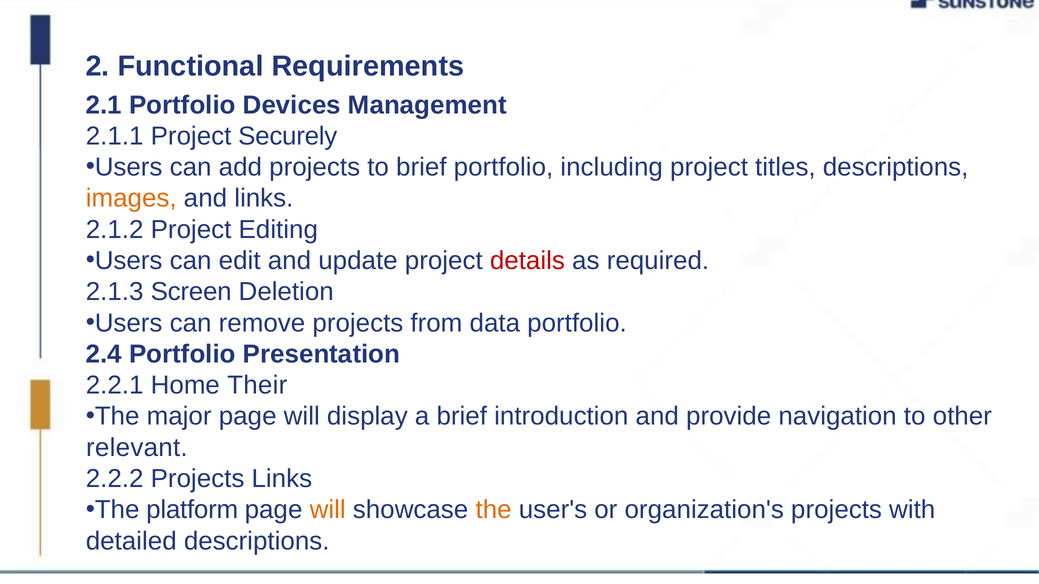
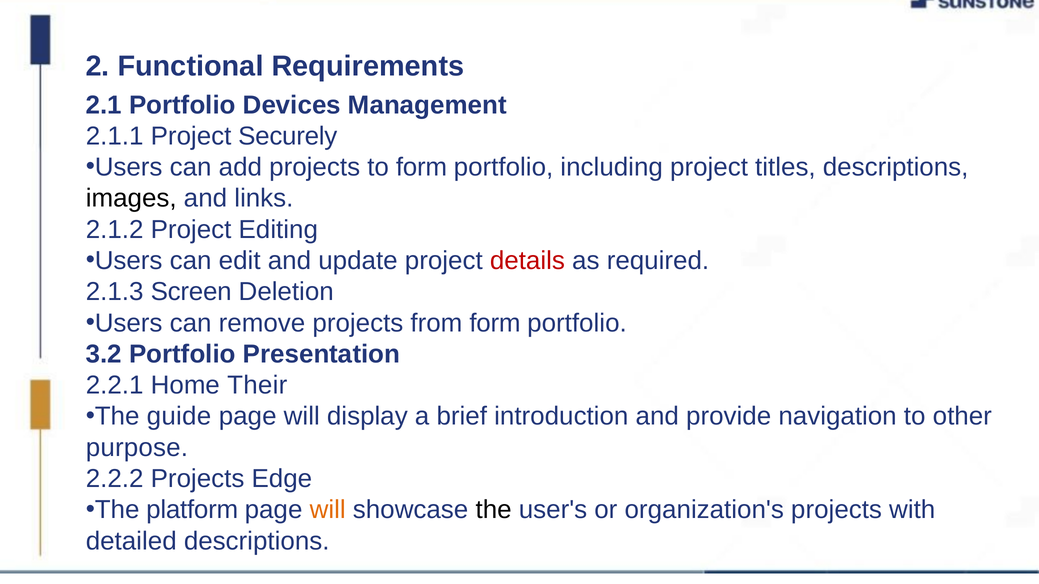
to brief: brief -> form (421, 167)
images colour: orange -> black (131, 199)
from data: data -> form (495, 323)
2.4: 2.4 -> 3.2 (104, 354)
major: major -> guide (179, 417)
relevant: relevant -> purpose (137, 448)
Projects Links: Links -> Edge (282, 479)
the colour: orange -> black (494, 510)
